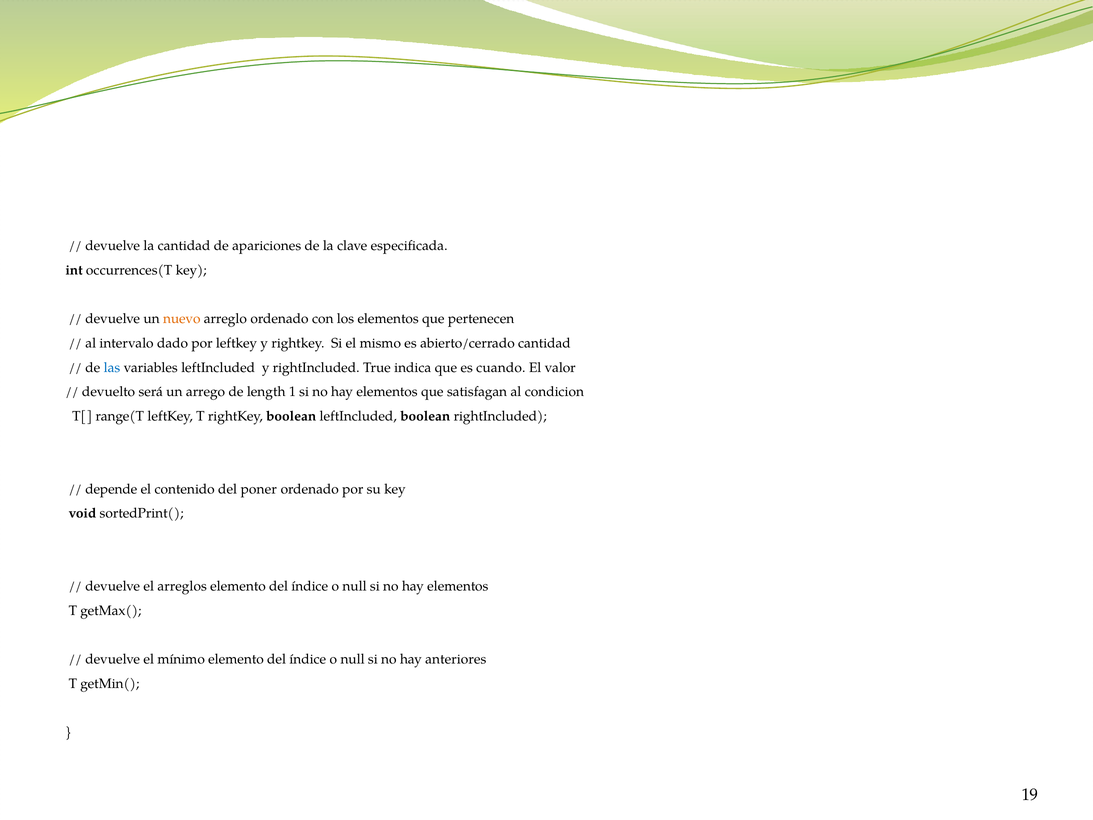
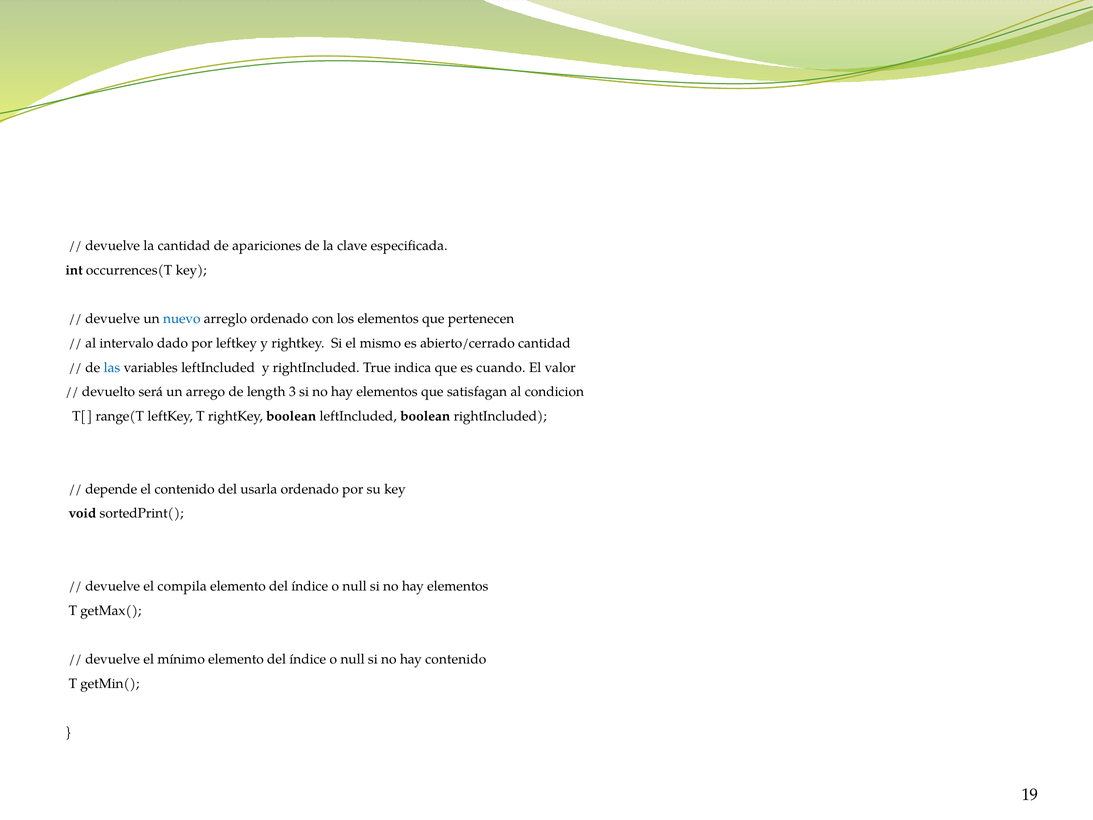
nuevo colour: orange -> blue (182, 319)
1: 1 -> 3 (292, 392)
poner: poner -> usarla (259, 489)
arreglos: arreglos -> compila (182, 586)
hay anteriores: anteriores -> contenido (456, 659)
